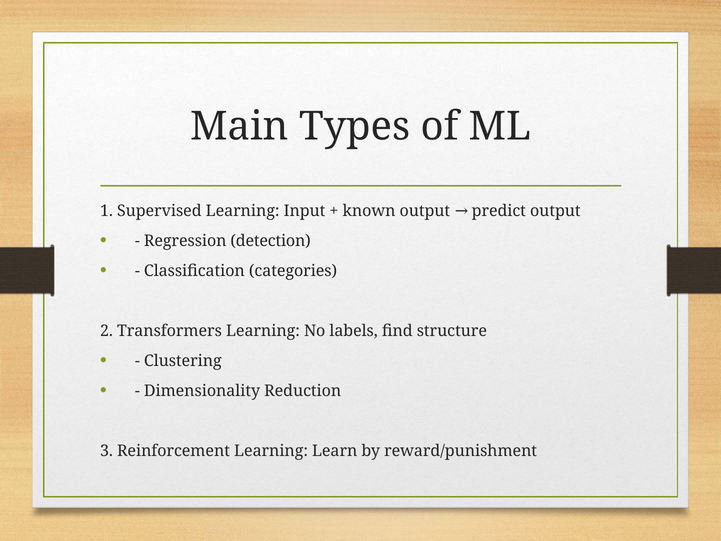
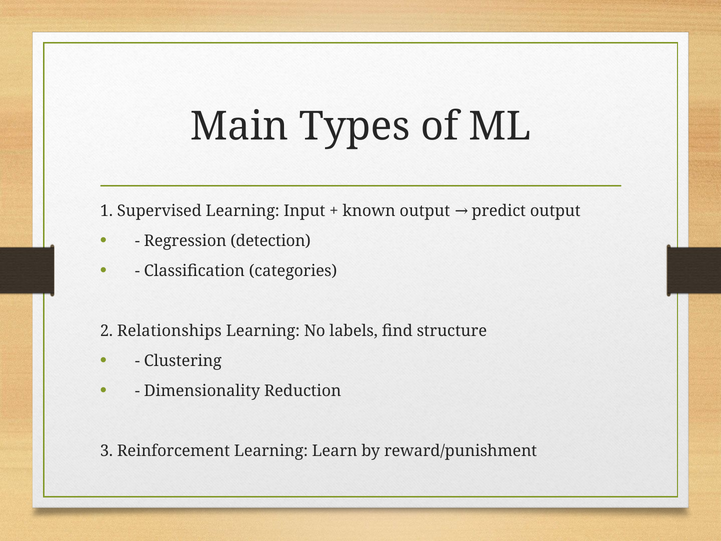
Transformers: Transformers -> Relationships (169, 331)
